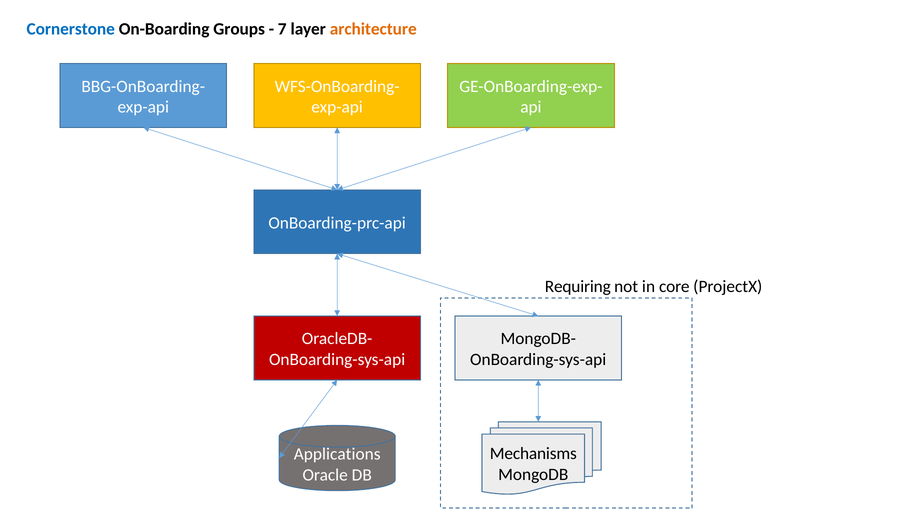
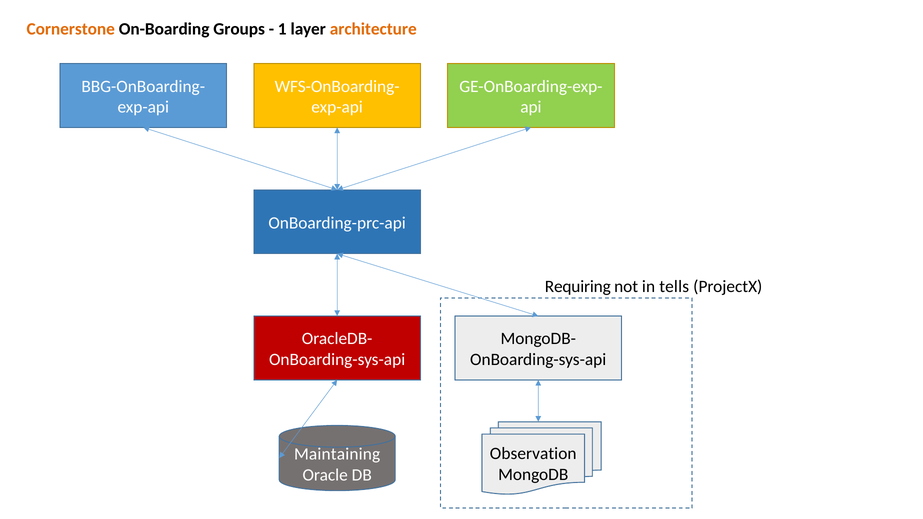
Cornerstone colour: blue -> orange (71, 29)
7: 7 -> 1 (282, 29)
core: core -> tells (674, 287)
Mechanisms: Mechanisms -> Observation (533, 454)
Applications: Applications -> Maintaining (337, 454)
